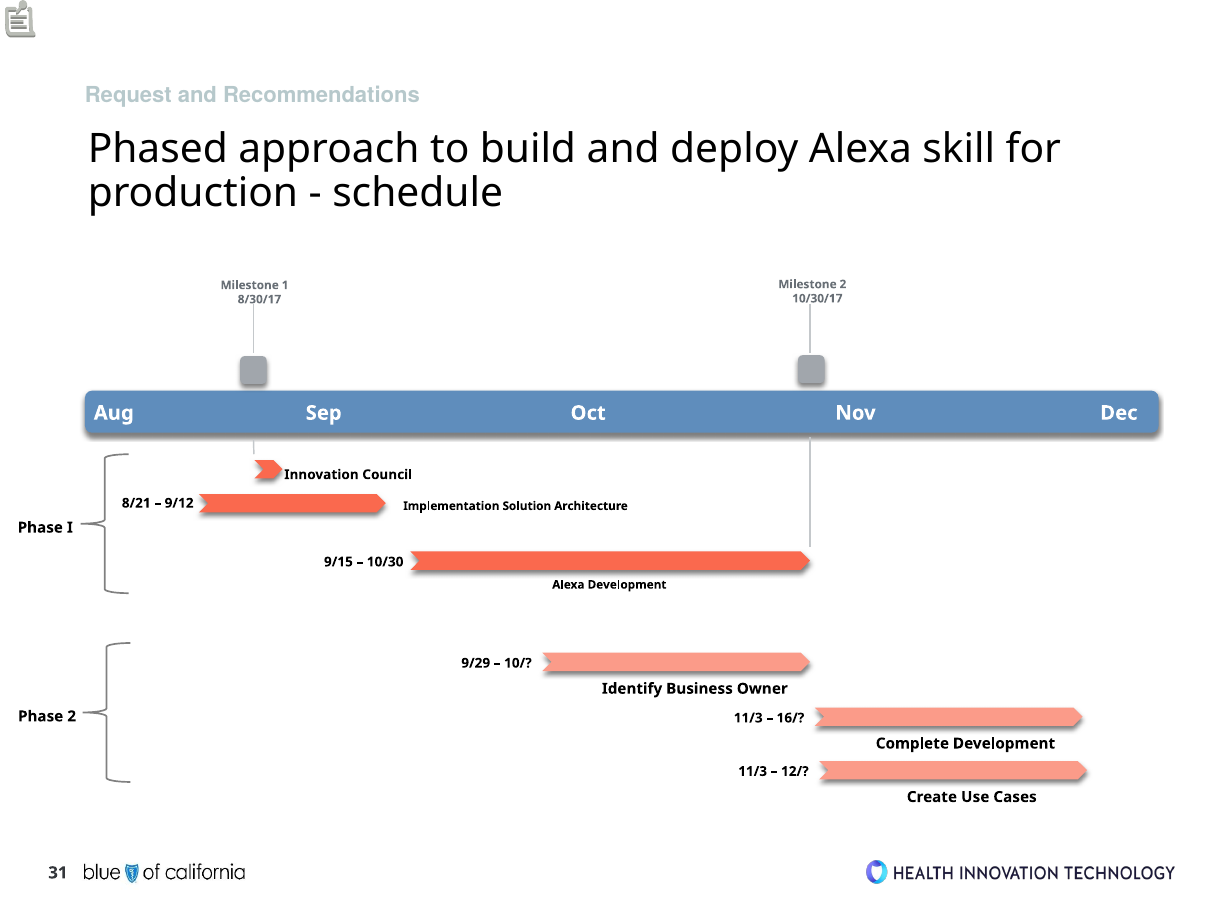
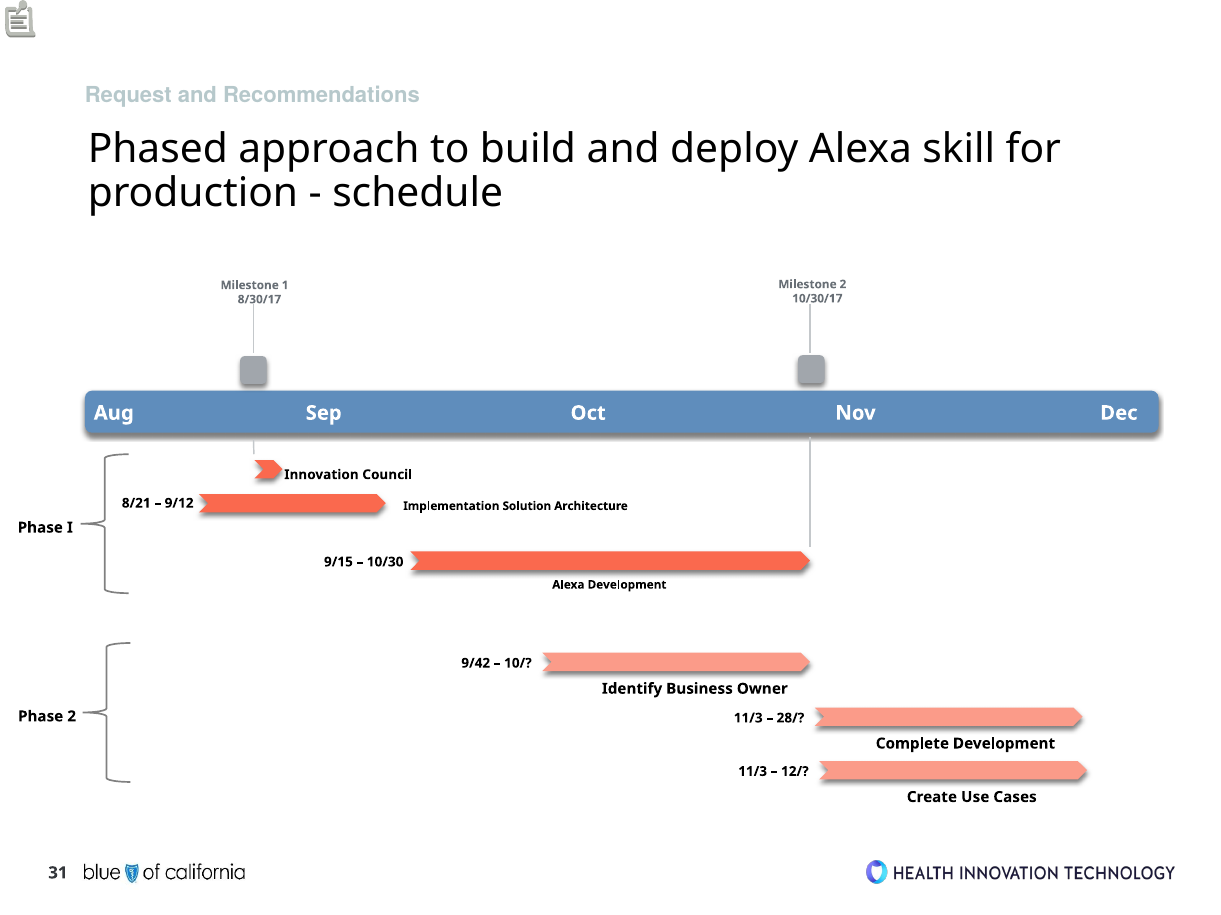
9/29: 9/29 -> 9/42 (476, 664)
16/: 16/ -> 28/ (790, 719)
